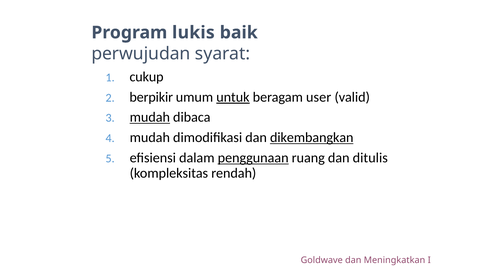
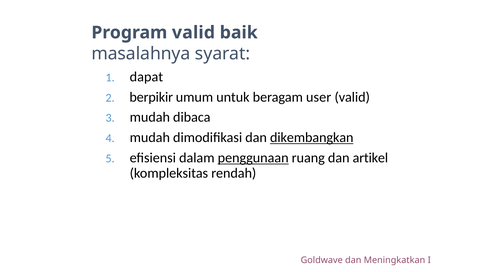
Program lukis: lukis -> valid (193, 33)
perwujudan: perwujudan -> masalahnya (141, 54)
cukup: cukup -> dapat (146, 77)
untuk underline: present -> none (233, 97)
mudah underline: present -> none (150, 117)
ditulis: ditulis -> artikel (370, 158)
